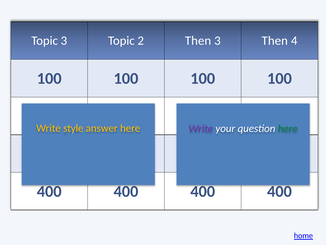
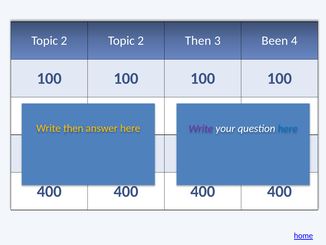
3: 3 -> 2 (64, 41)
3 Then: Then -> Been (275, 41)
Write style: style -> then (73, 128)
here colour: green -> blue (288, 128)
